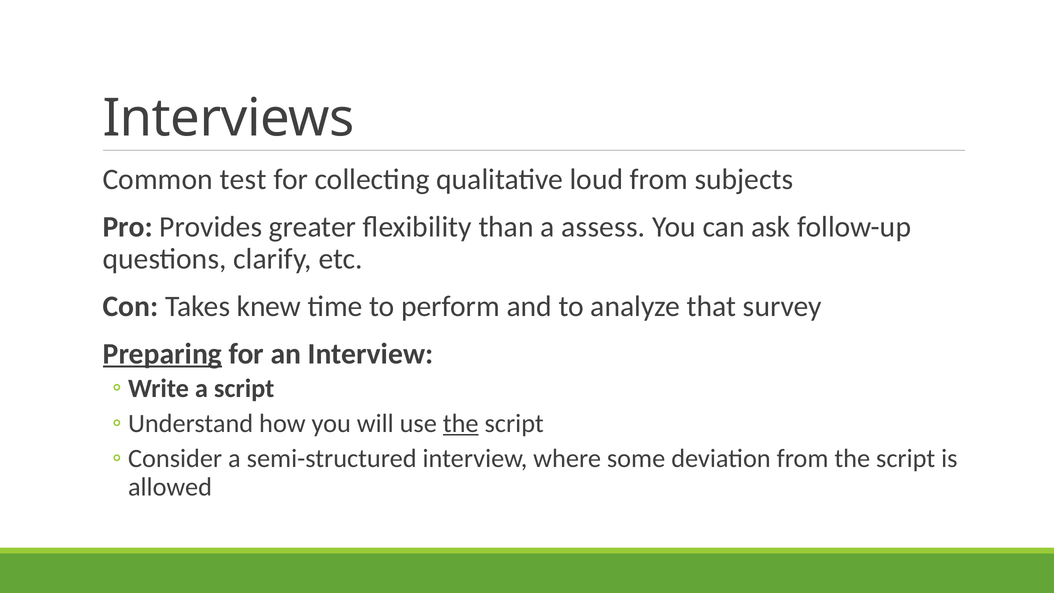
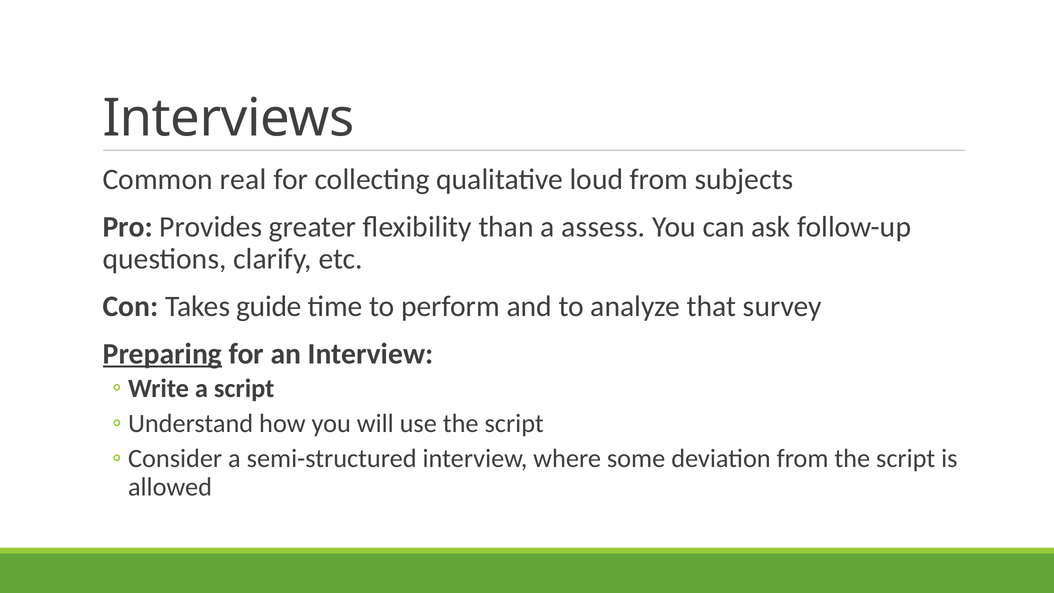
test: test -> real (243, 179)
knew: knew -> guide (269, 306)
the underline: present -> none (461, 423)
